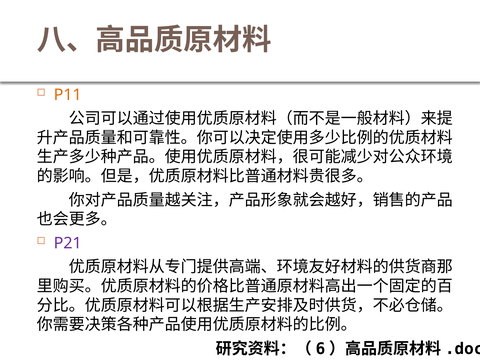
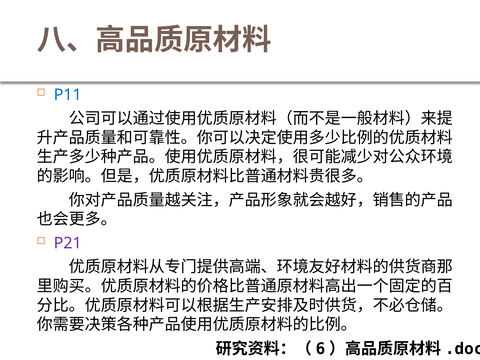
P11 colour: orange -> blue (68, 95)
